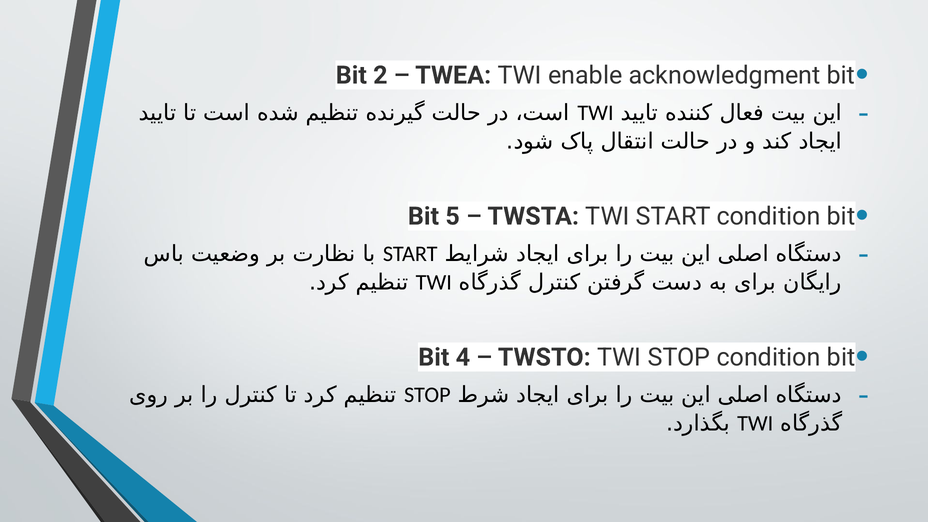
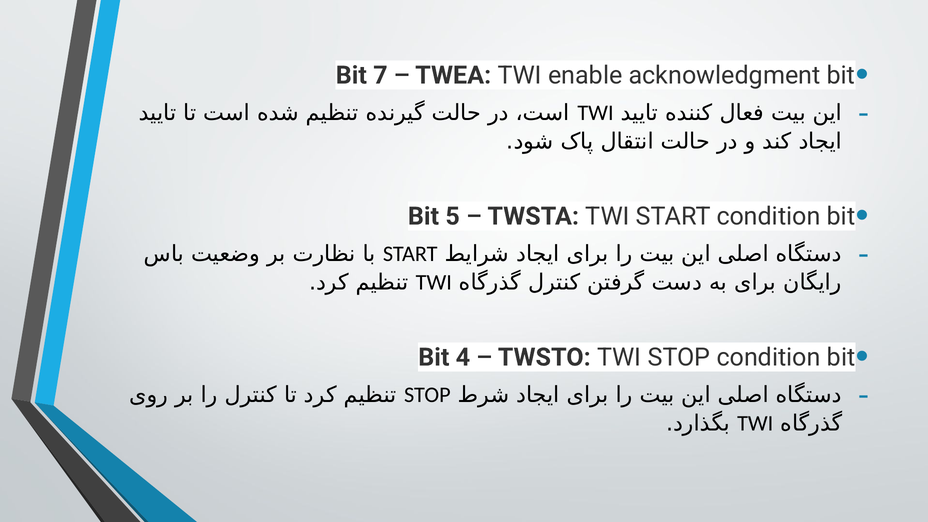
2: 2 -> 7 (380, 75)
